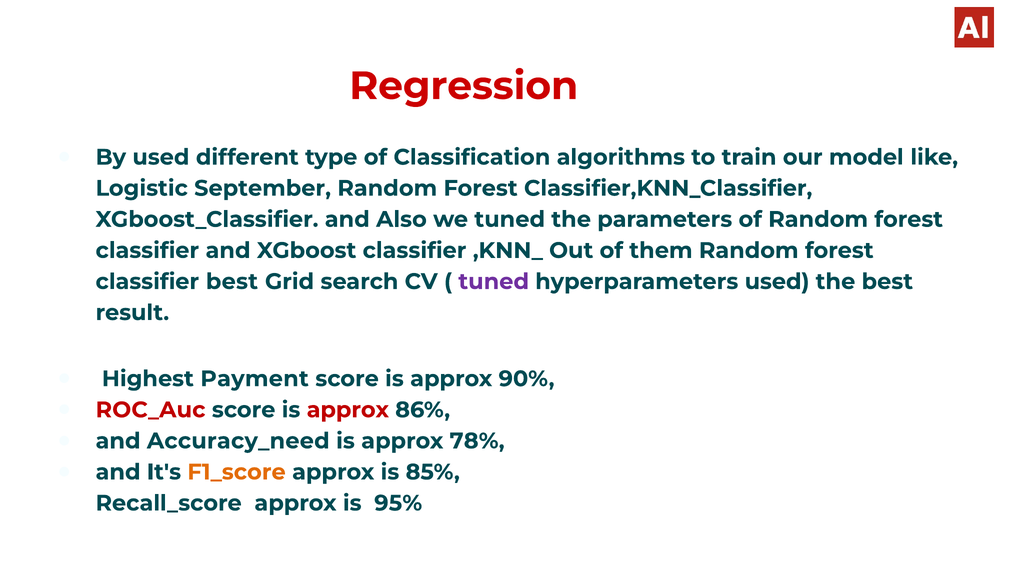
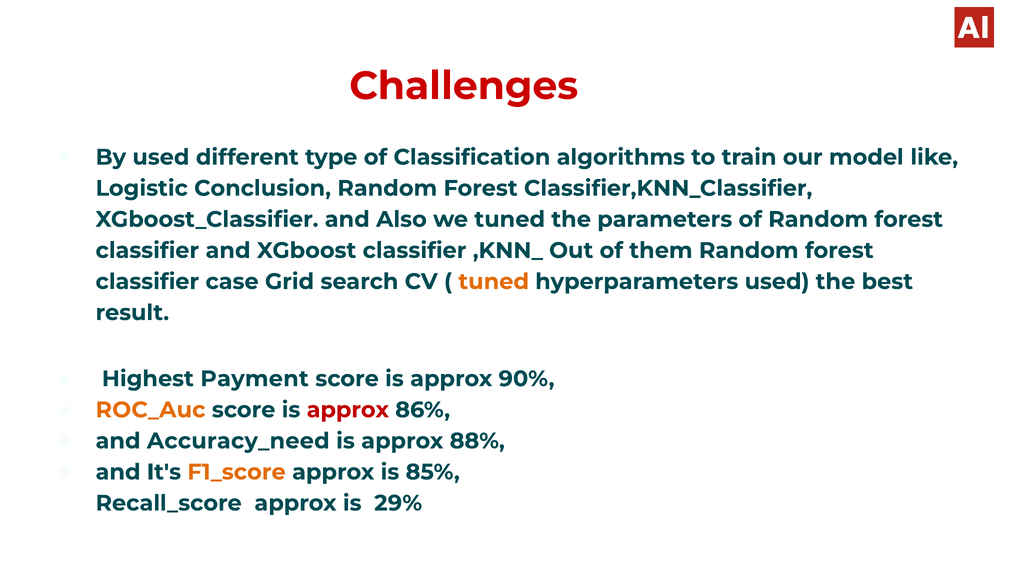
Regression: Regression -> Challenges (464, 86)
September: September -> Conclusion (263, 188)
classifier best: best -> case (232, 282)
tuned colour: purple -> orange (494, 282)
ROC_Auc colour: red -> orange (150, 410)
78%: 78% -> 88% (477, 441)
95%: 95% -> 29% (398, 503)
